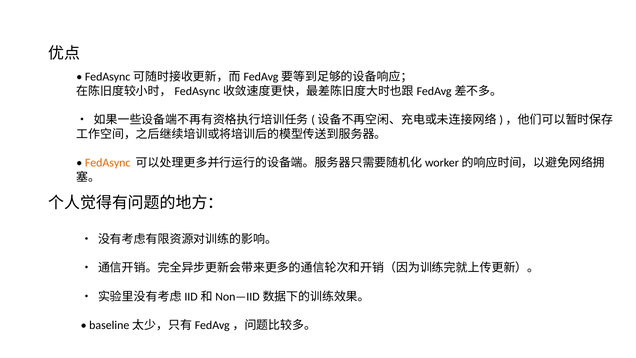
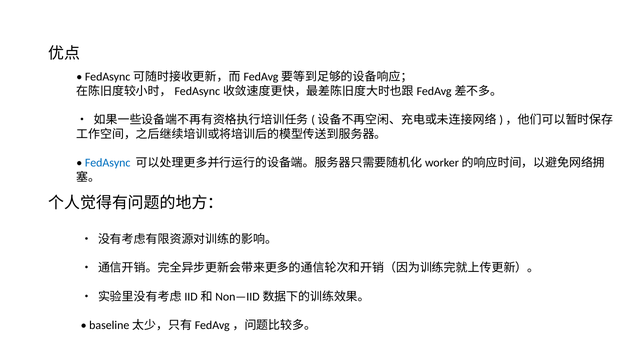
FedAsync colour: orange -> blue (108, 163)
